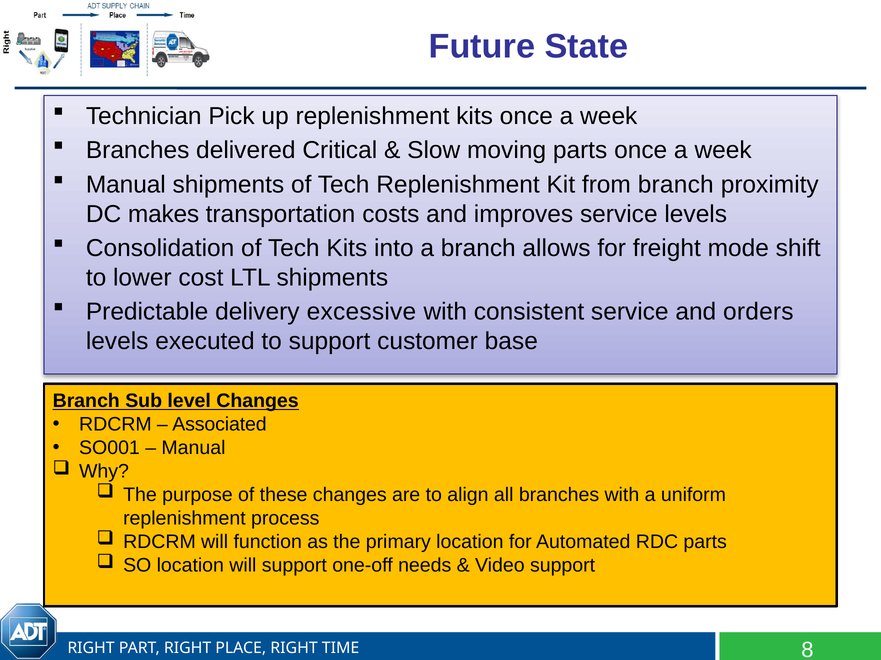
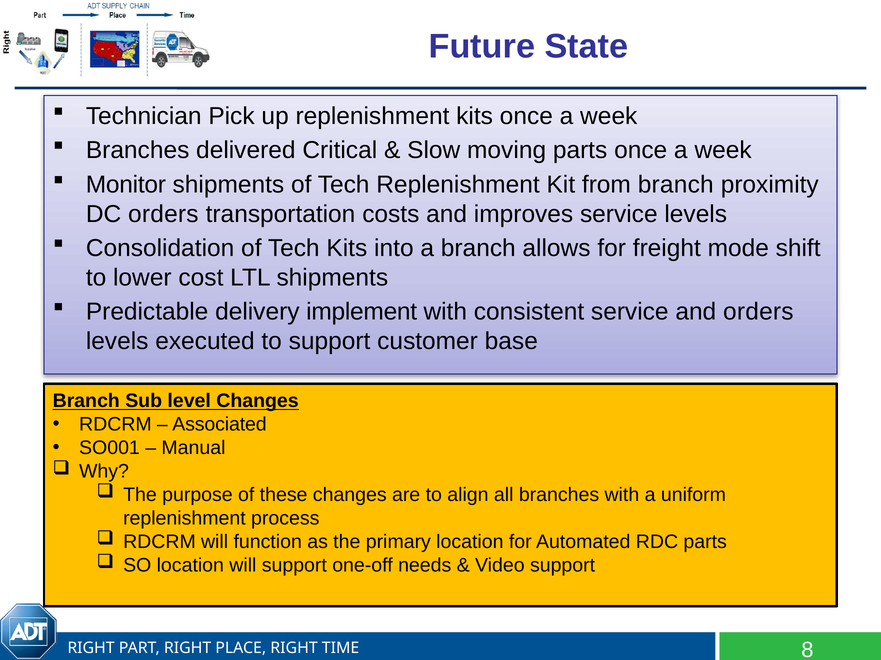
Manual: Manual -> Monitor (126, 185)
DC makes: makes -> orders (163, 214)
excessive: excessive -> implement (362, 312)
